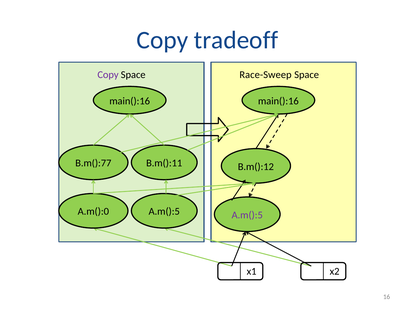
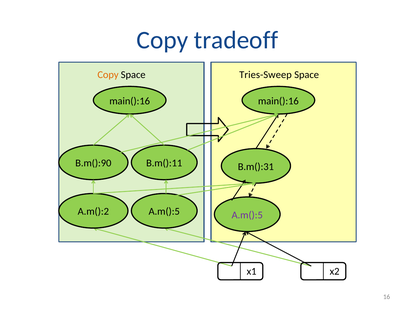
Copy colour: purple -> orange (108, 75)
Race-Sweep: Race-Sweep -> Tries-Sweep (266, 75)
B.m():77: B.m():77 -> B.m():90 (93, 163)
B.m():12: B.m():12 -> B.m():31 (256, 167)
A.m():0: A.m():0 -> A.m():2 (93, 212)
